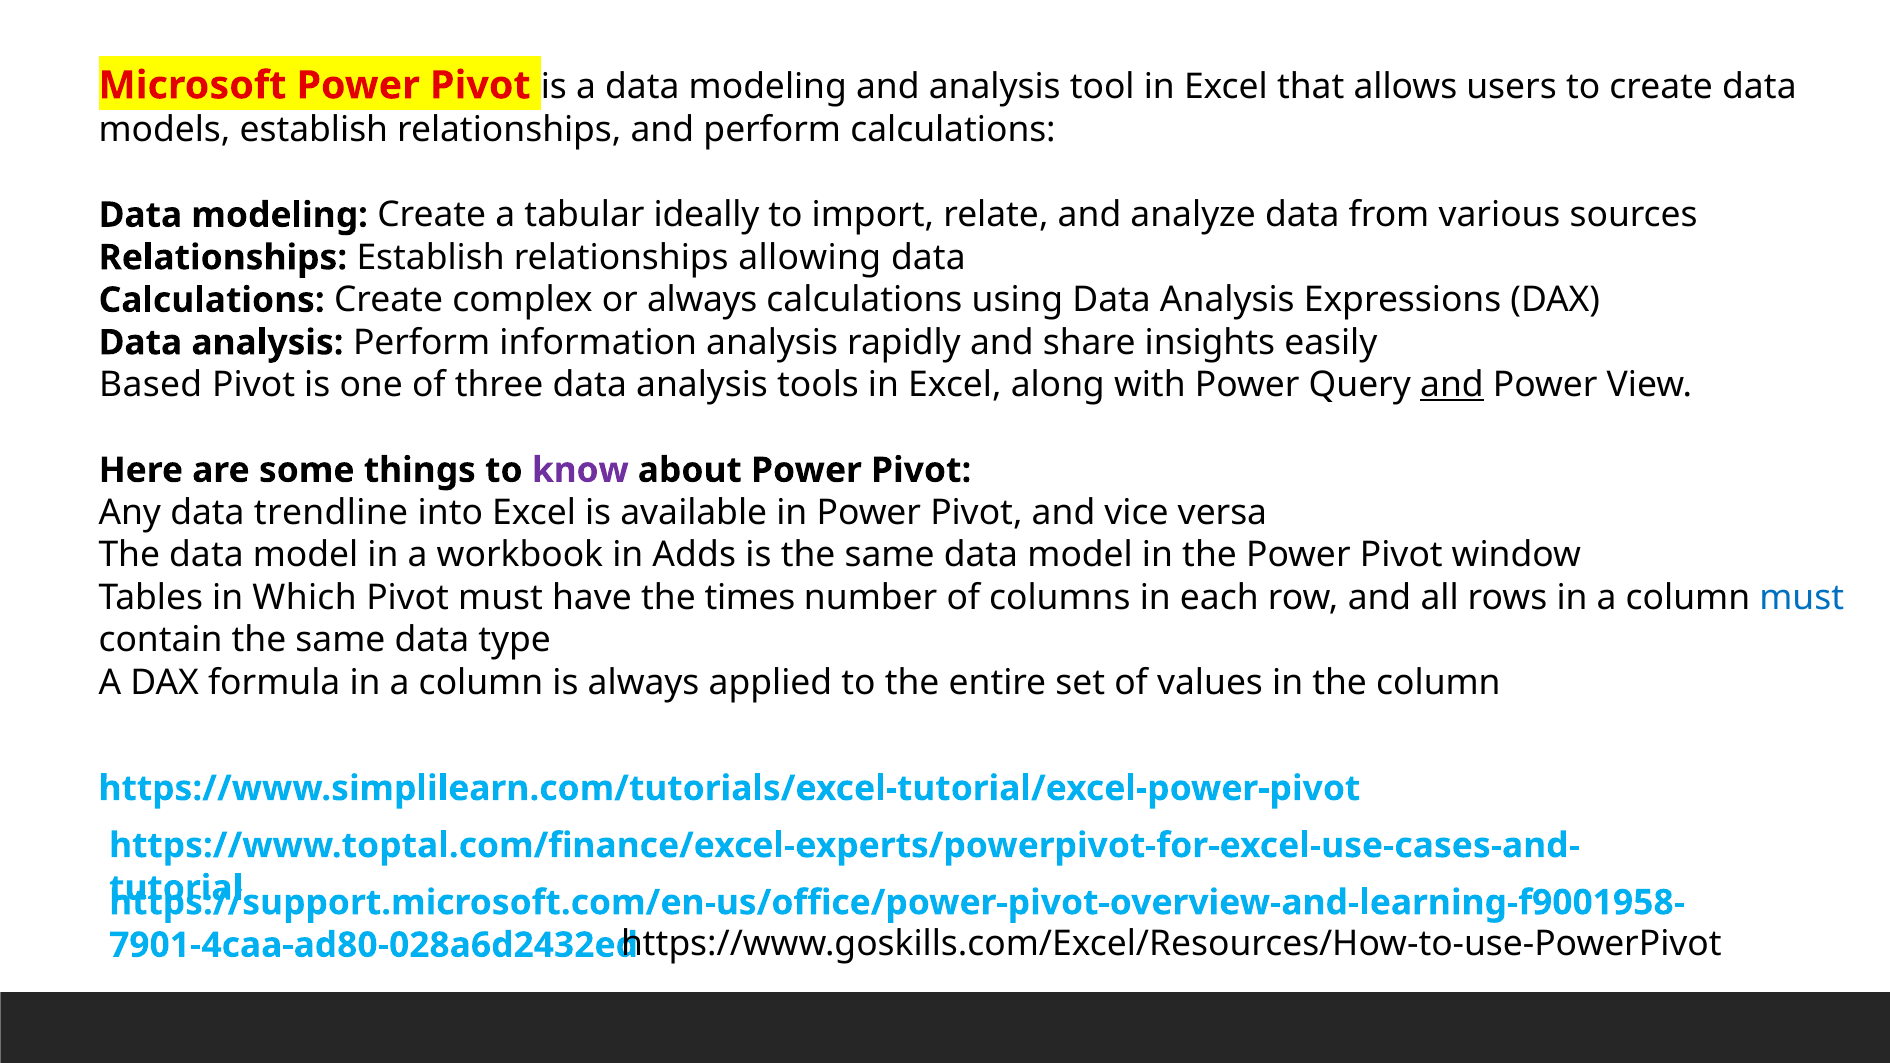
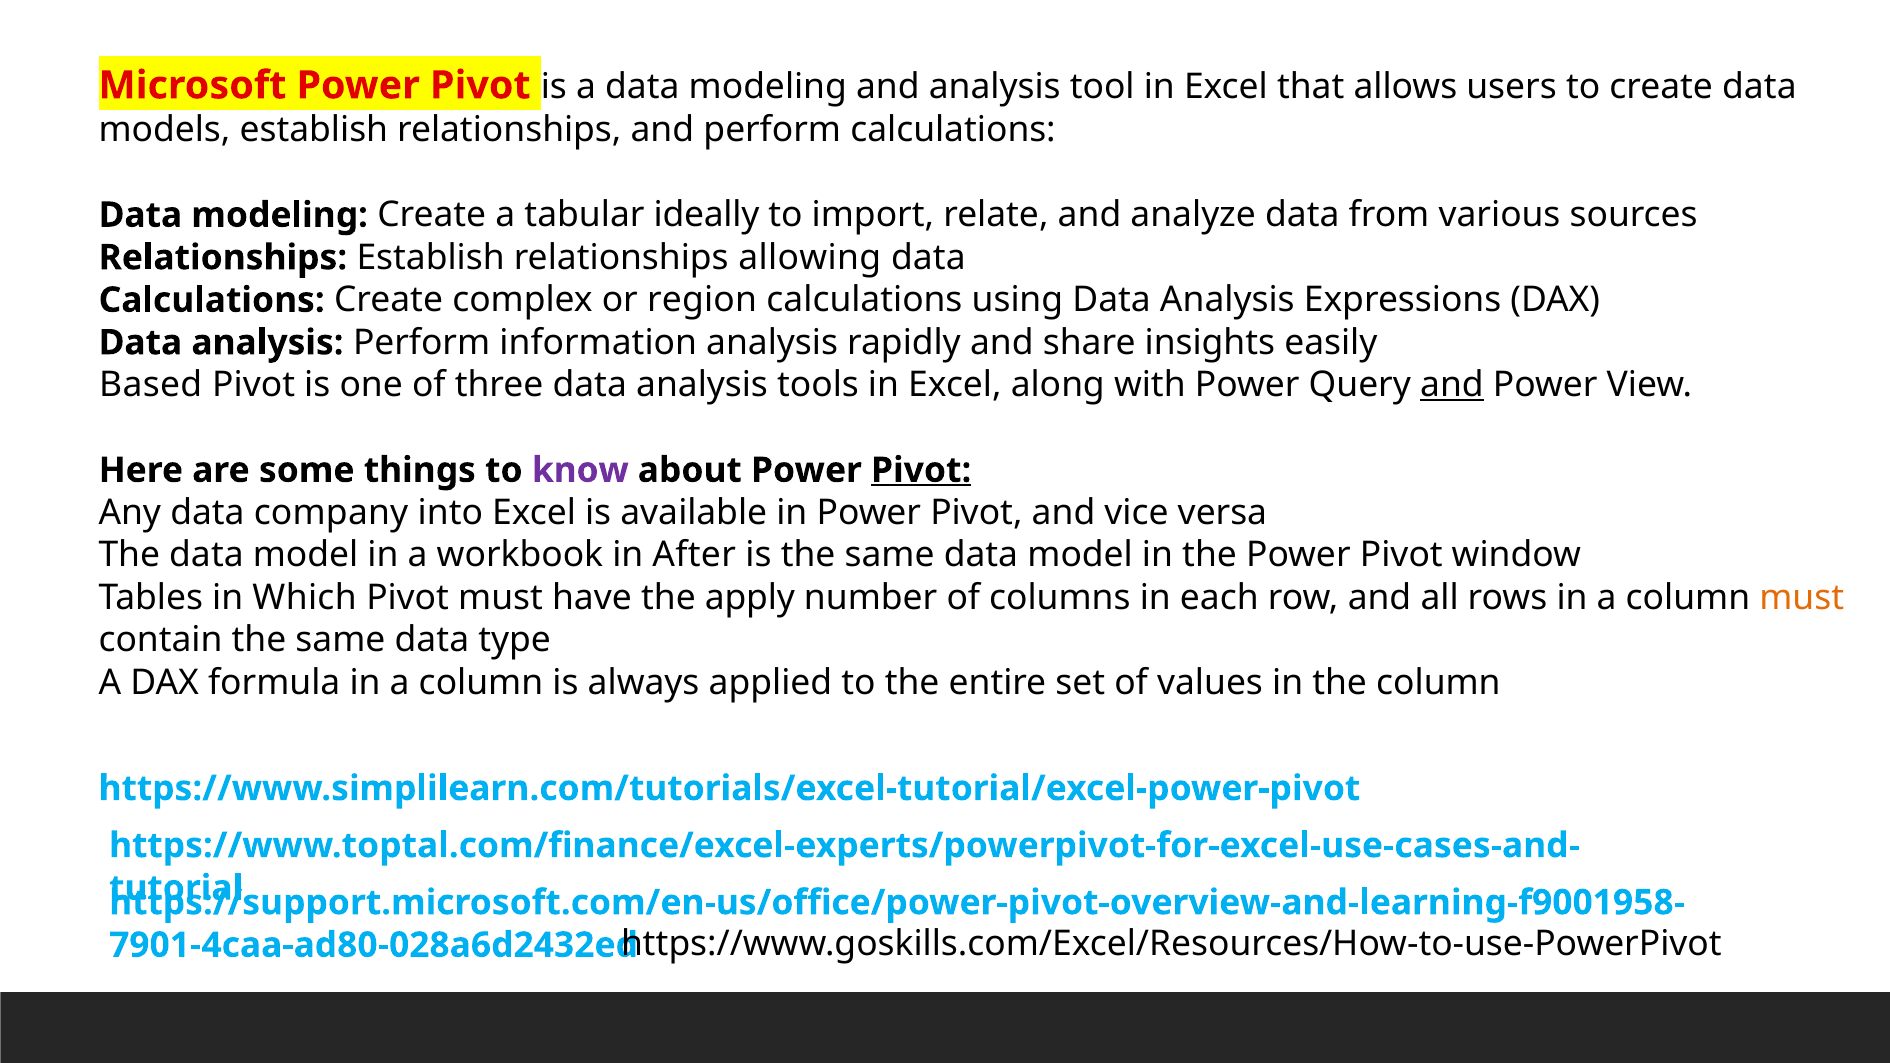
or always: always -> region (702, 300)
Pivot underline: none -> present (921, 470)
trendline: trendline -> company (331, 513)
Adds: Adds -> After (694, 555)
times: times -> apply (750, 598)
must colour: blue -> orange (1802, 598)
